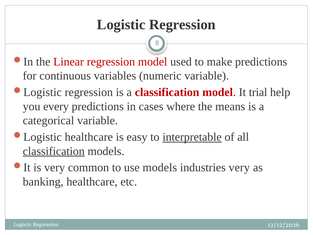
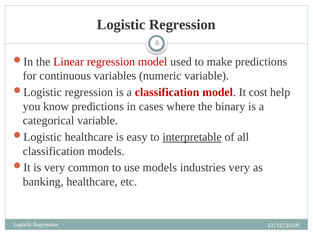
trial: trial -> cost (258, 92)
every: every -> know (56, 106)
means: means -> binary (230, 106)
classification underline: present -> none (54, 151)
